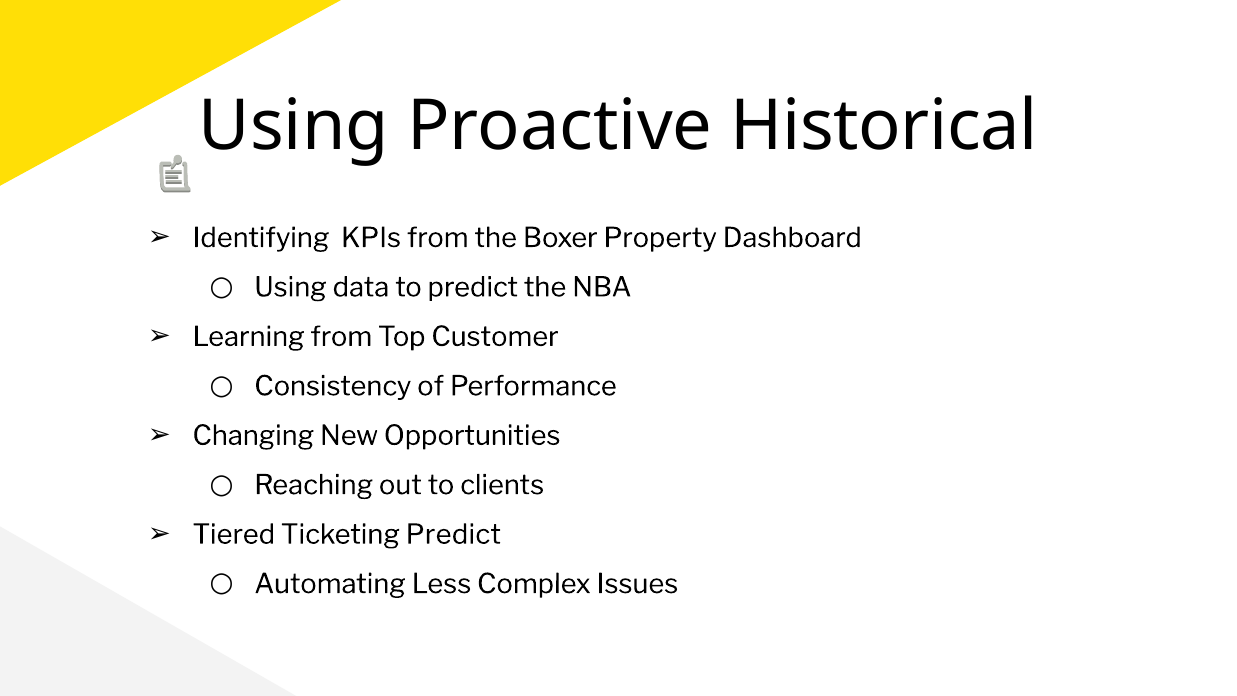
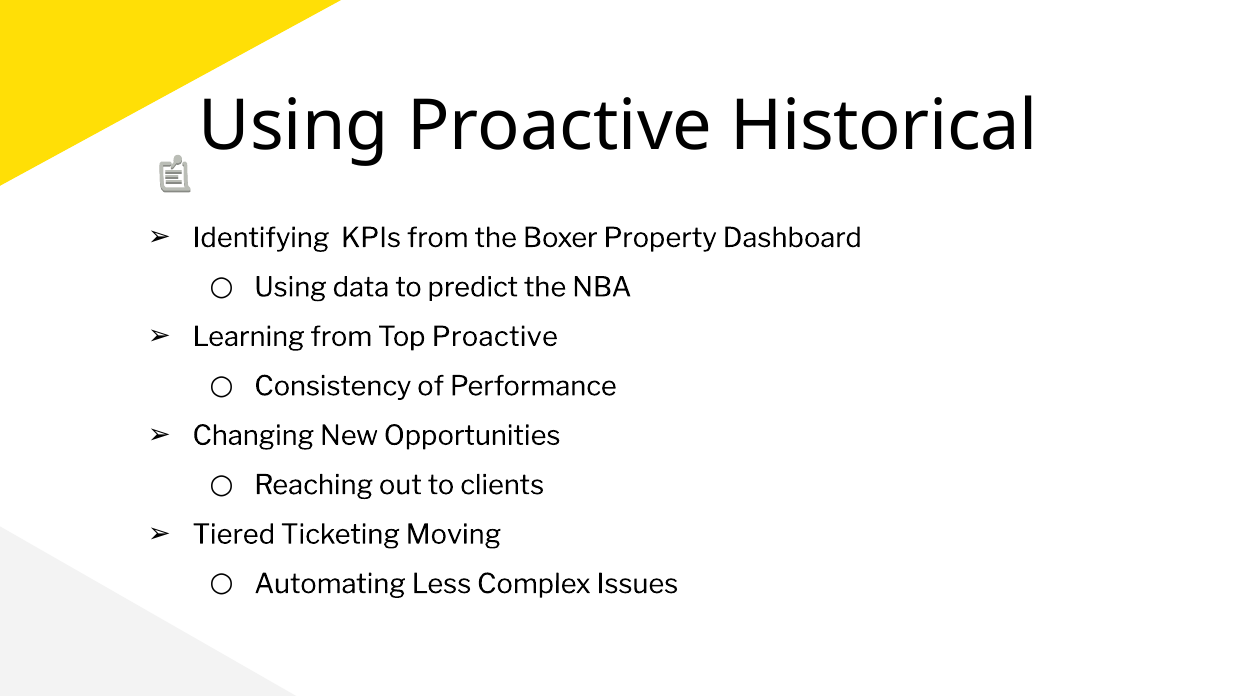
Top Customer: Customer -> Proactive (495, 337)
Ticketing Predict: Predict -> Moving (453, 534)
